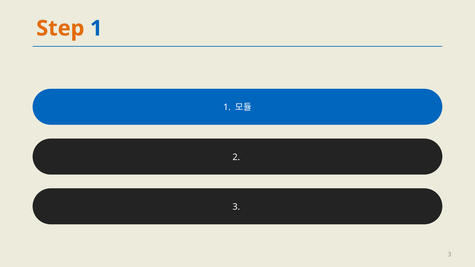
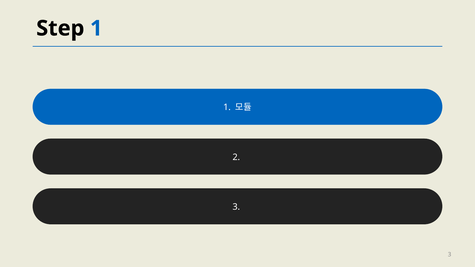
Step colour: orange -> black (60, 28)
